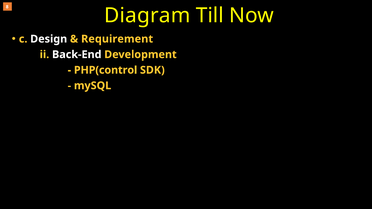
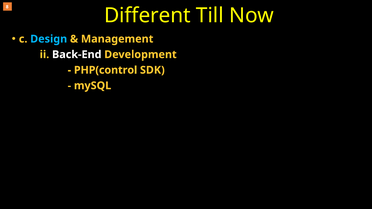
Diagram: Diagram -> Different (147, 15)
Design colour: white -> light blue (49, 39)
Requirement: Requirement -> Management (117, 39)
